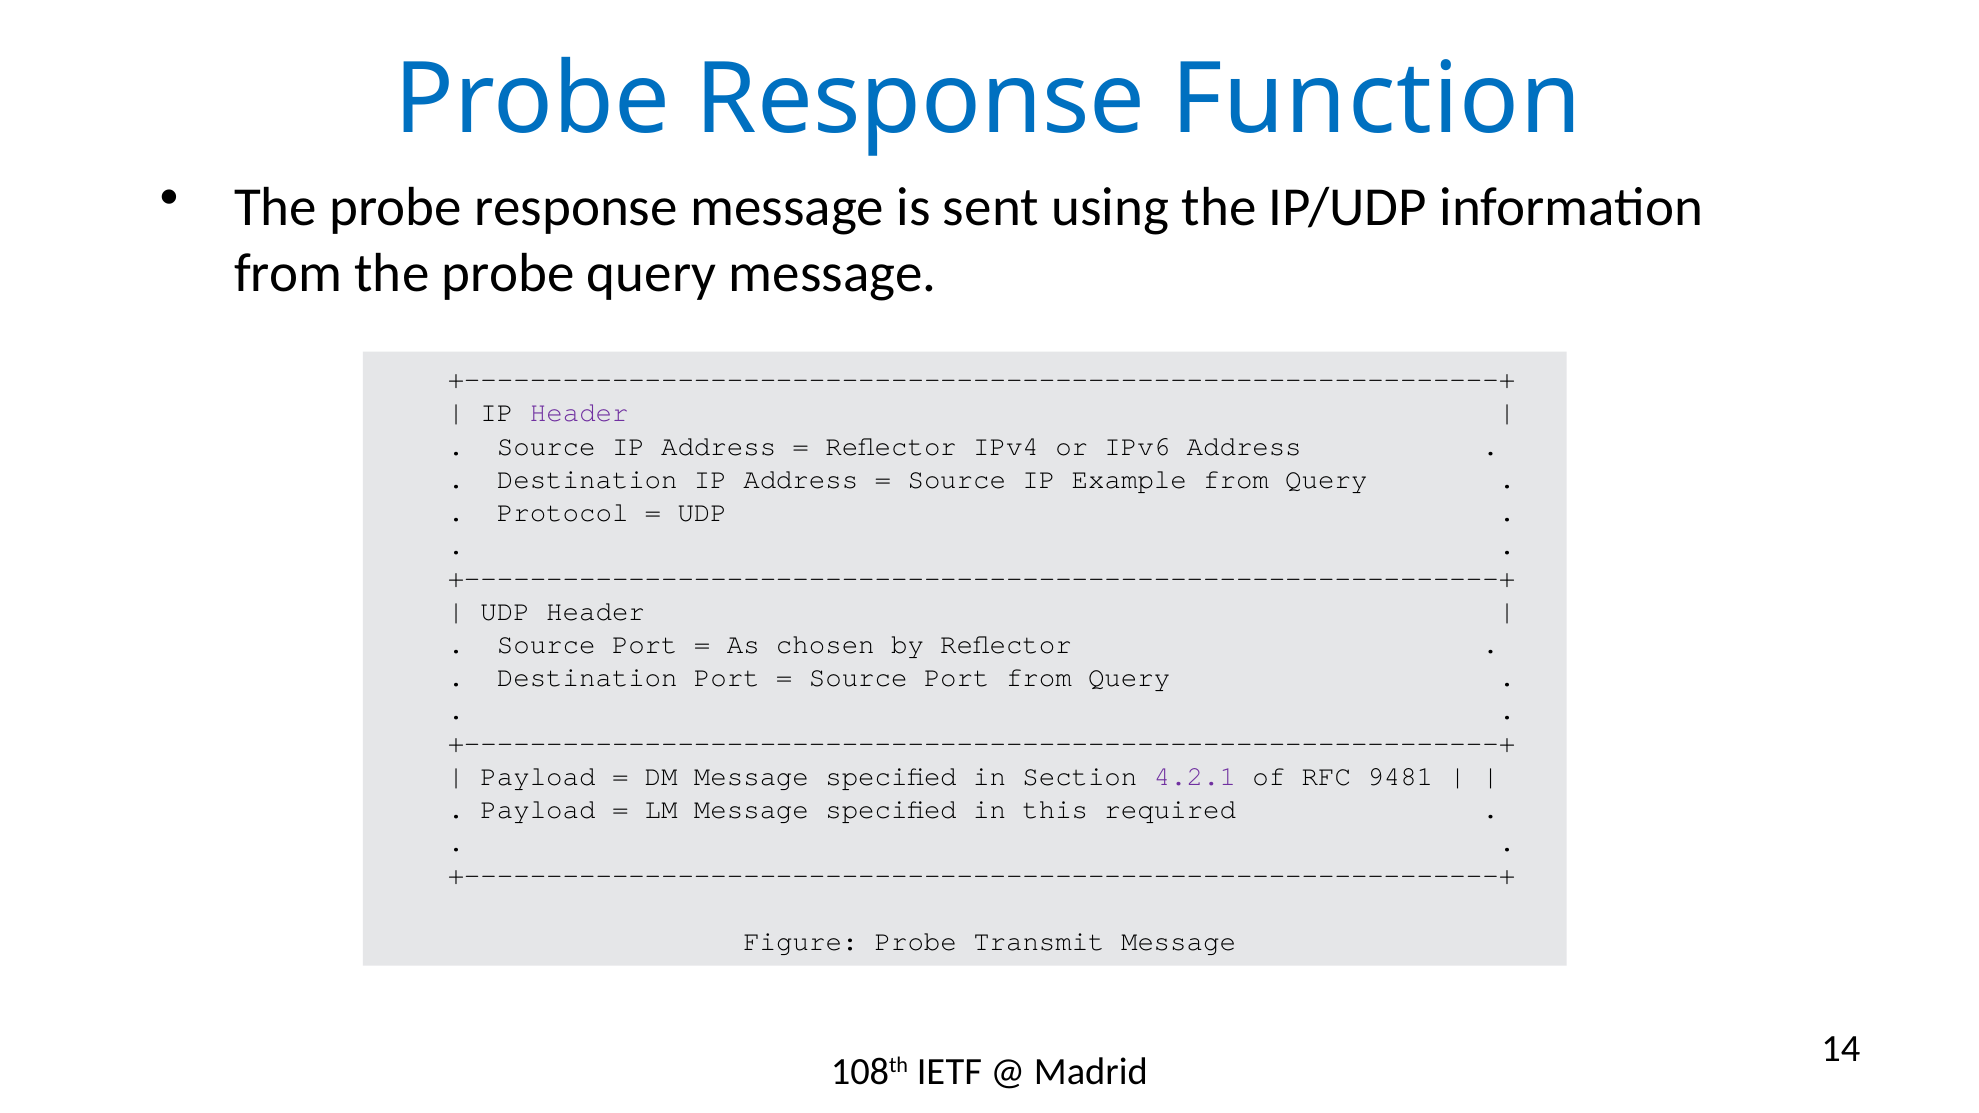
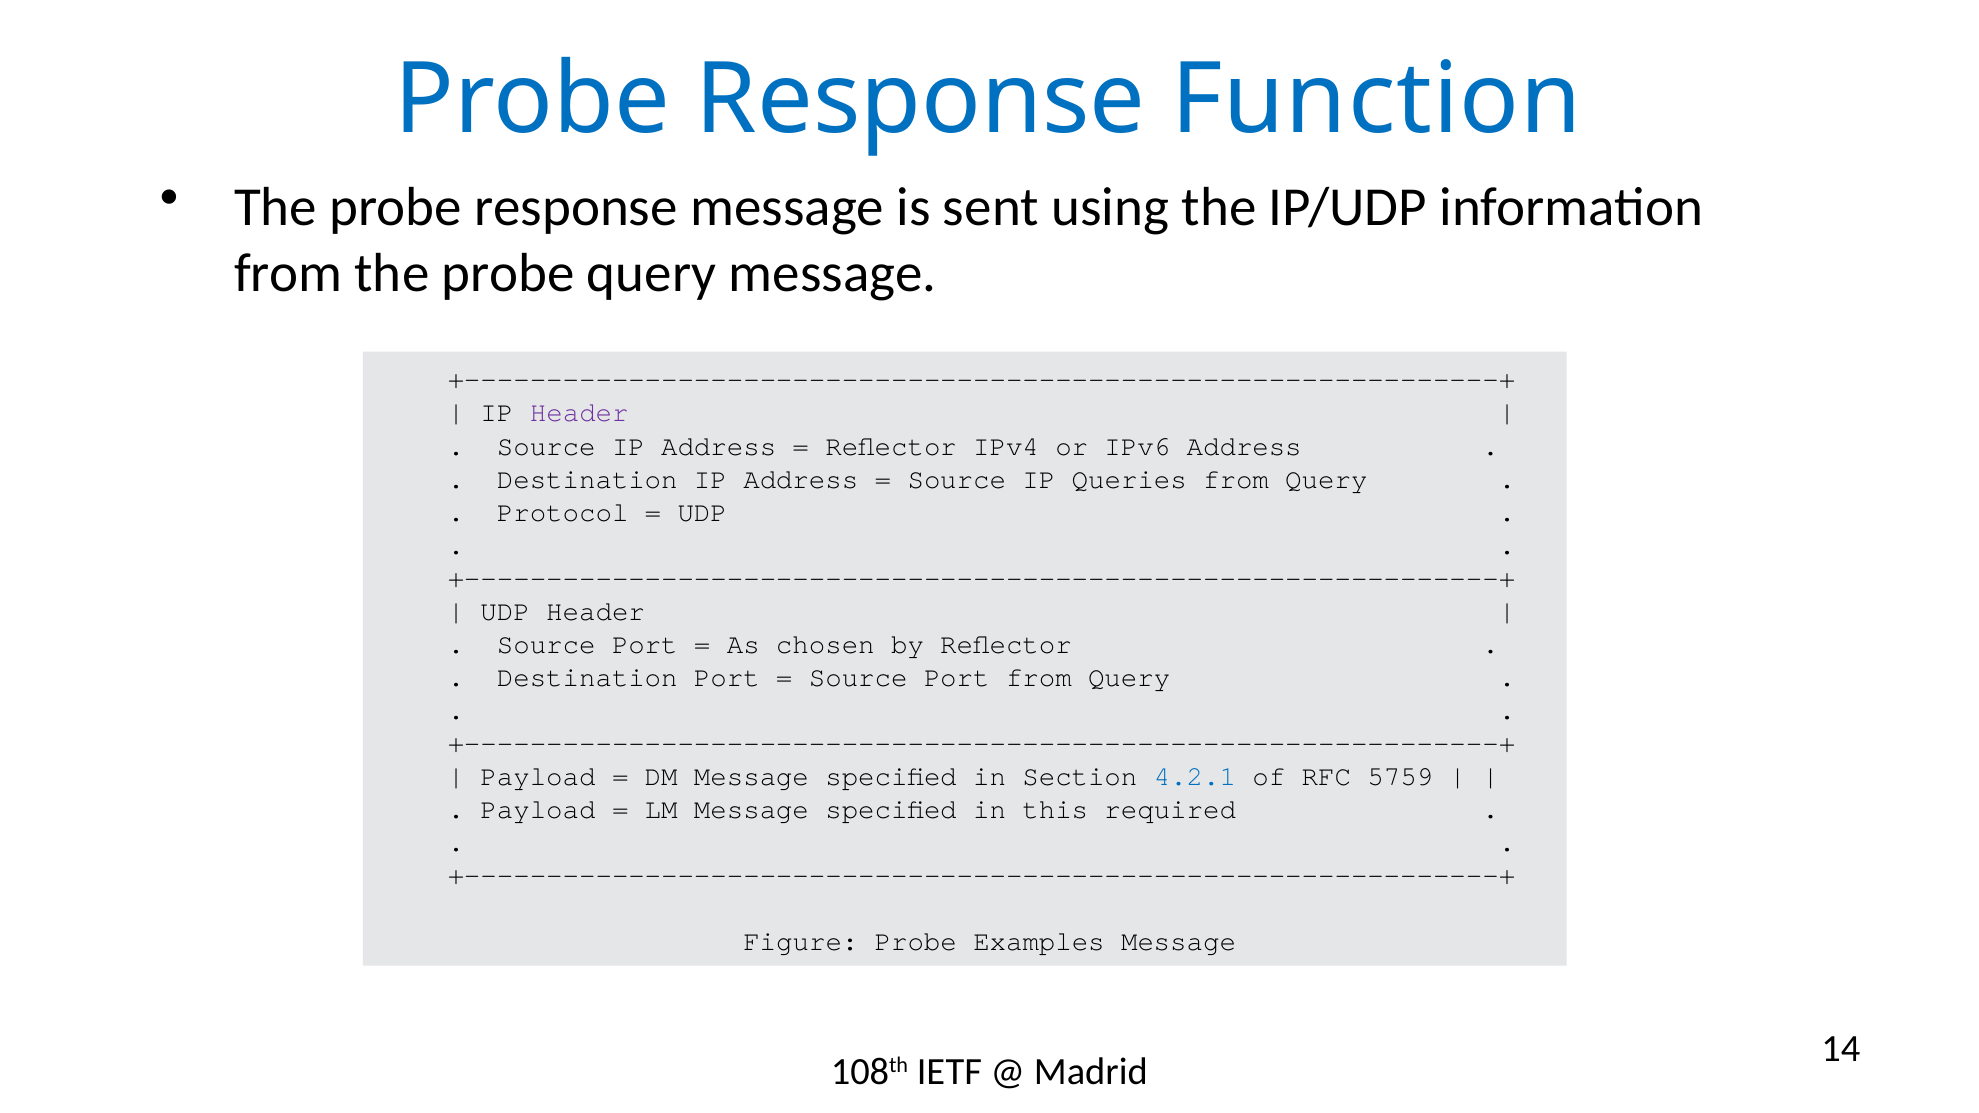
Example: Example -> Queries (1129, 479)
4.2.1 colour: purple -> blue (1195, 776)
9481: 9481 -> 5759 (1400, 776)
Transmit: Transmit -> Examples (1039, 942)
